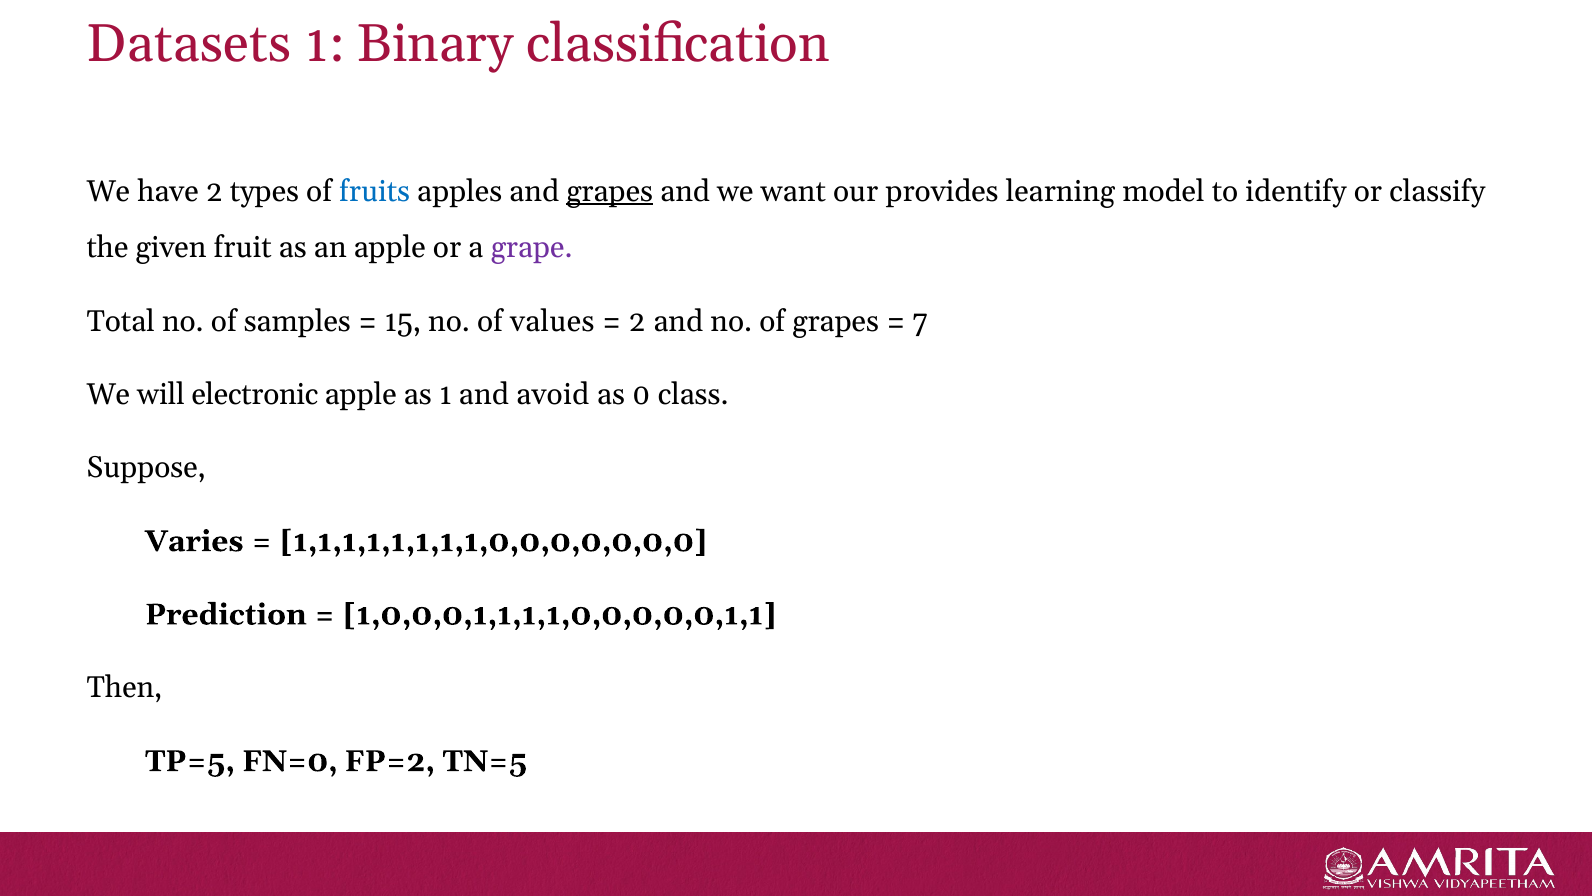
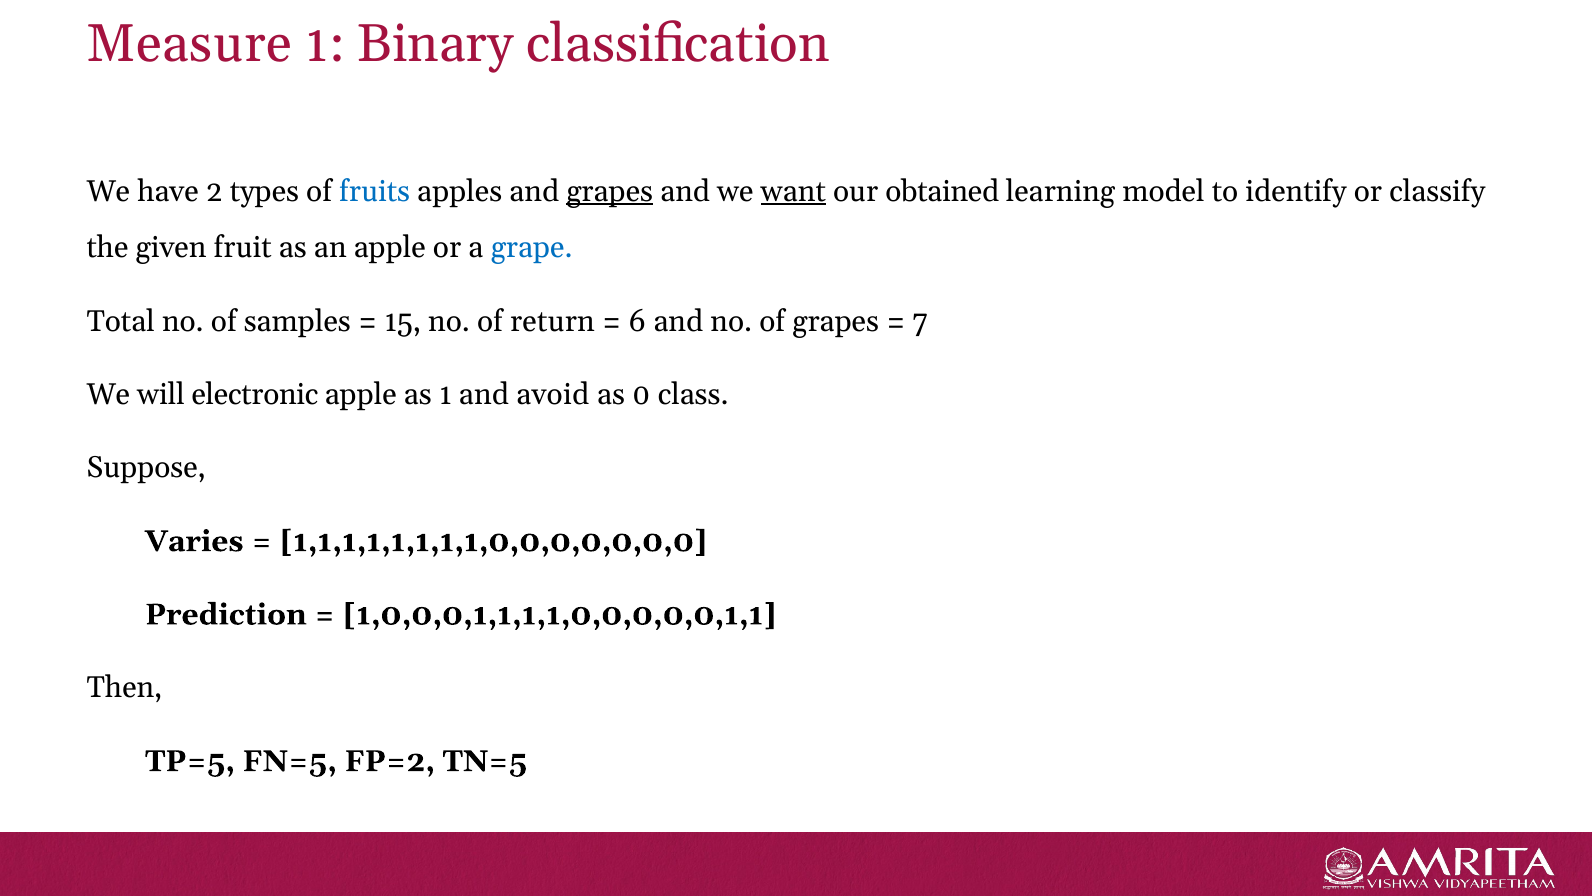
Datasets: Datasets -> Measure (189, 44)
want underline: none -> present (793, 191)
provides: provides -> obtained (942, 191)
grape colour: purple -> blue (532, 248)
values: values -> return (552, 321)
2: 2 -> 6 (637, 321)
FN=0: FN=0 -> FN=5 (290, 761)
